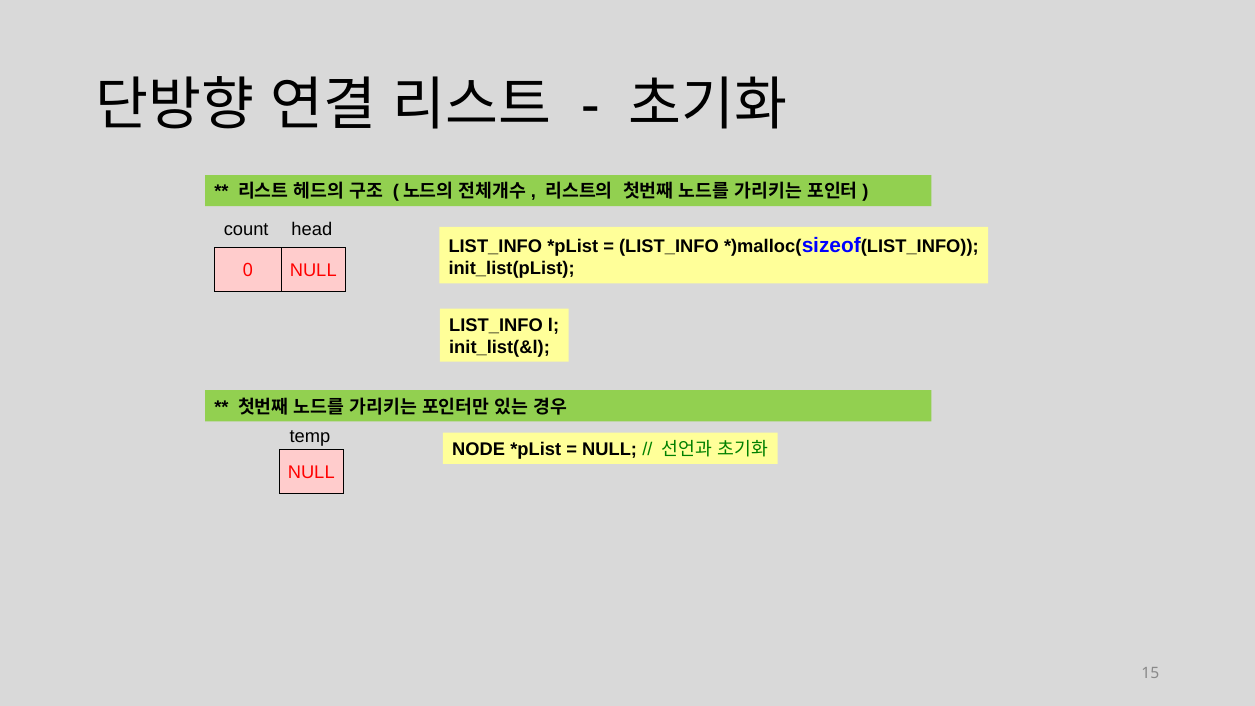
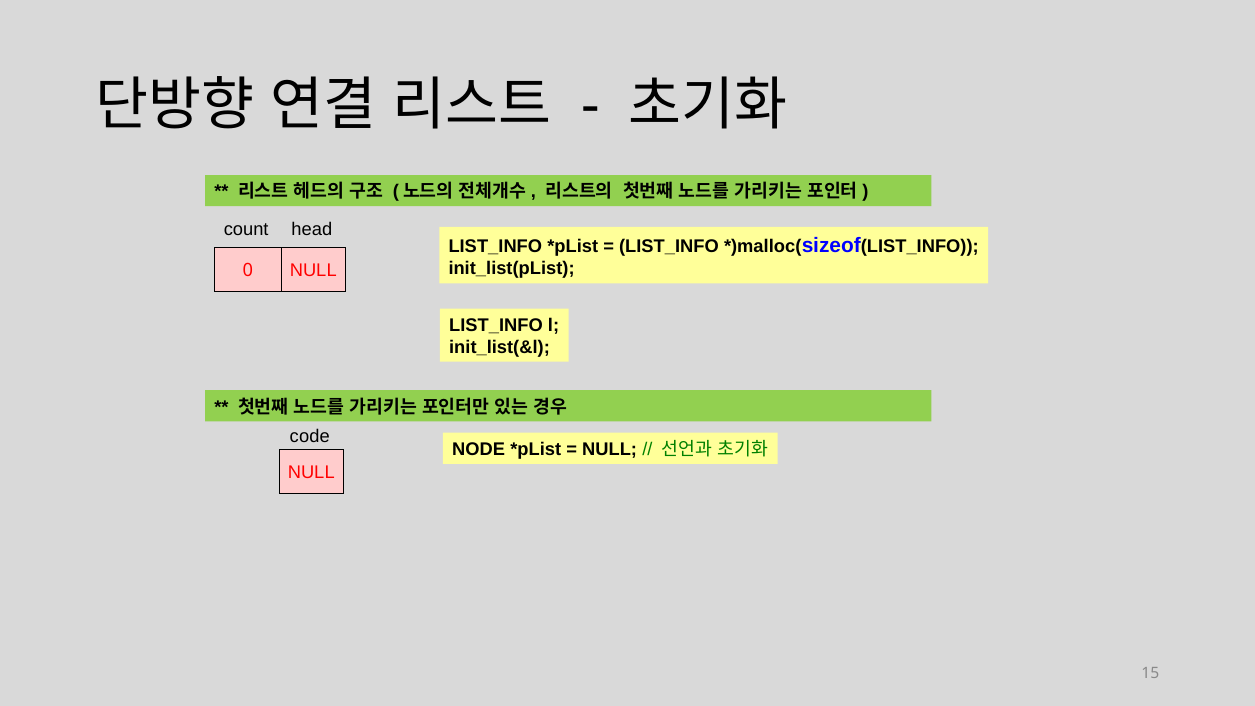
temp: temp -> code (310, 437)
